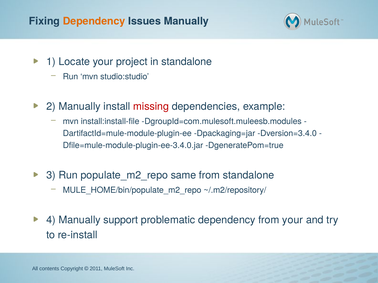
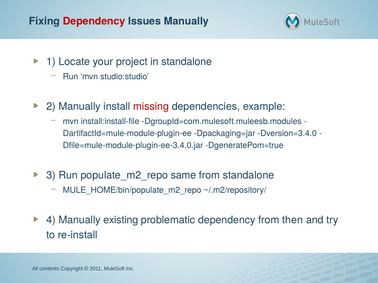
Dependency colour: orange -> red (94, 21)
support: support -> existing (121, 220)
from your: your -> then (293, 220)
